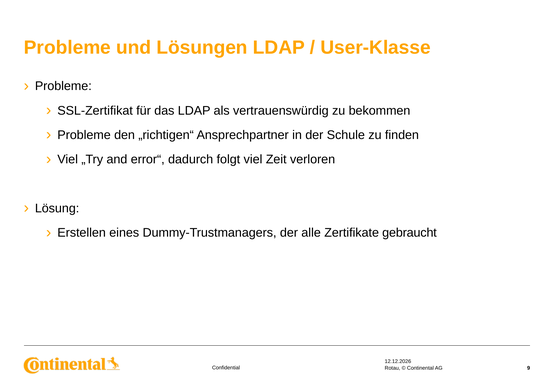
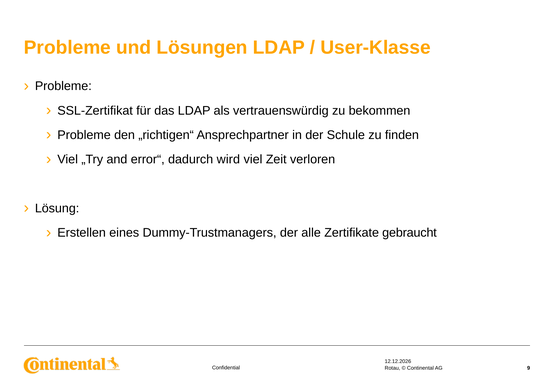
folgt: folgt -> wird (228, 159)
